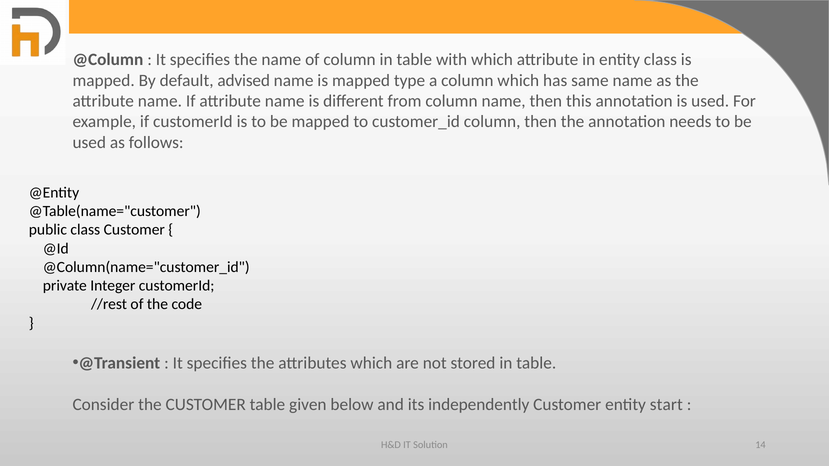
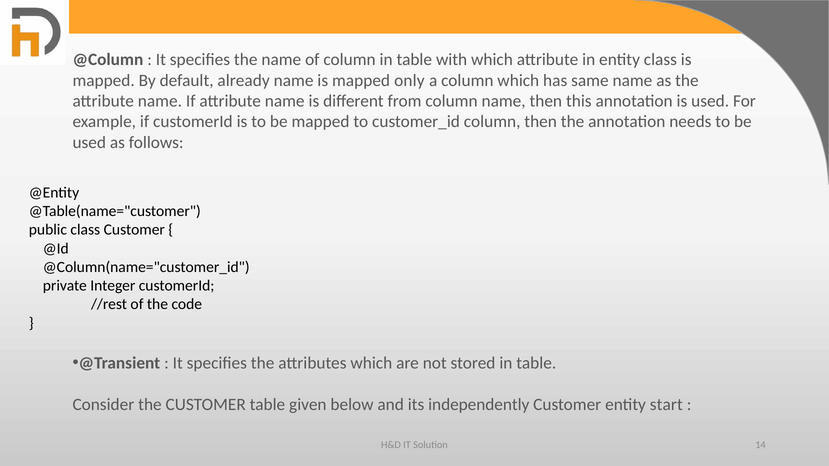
advised: advised -> already (244, 80)
type: type -> only (409, 80)
